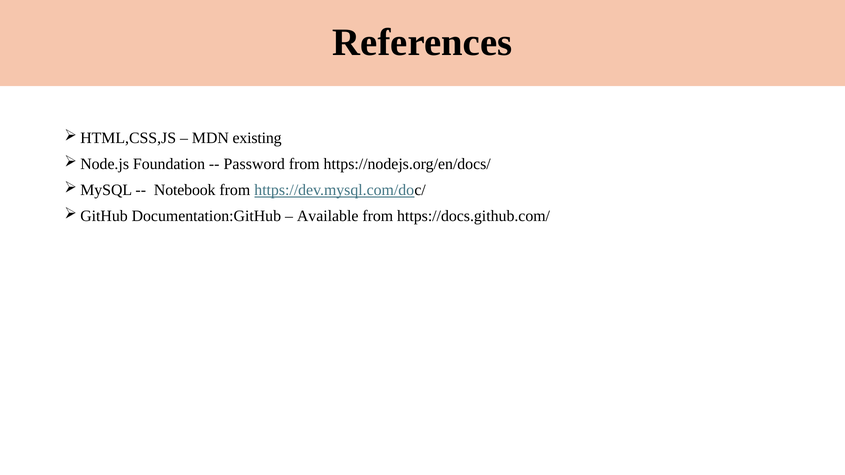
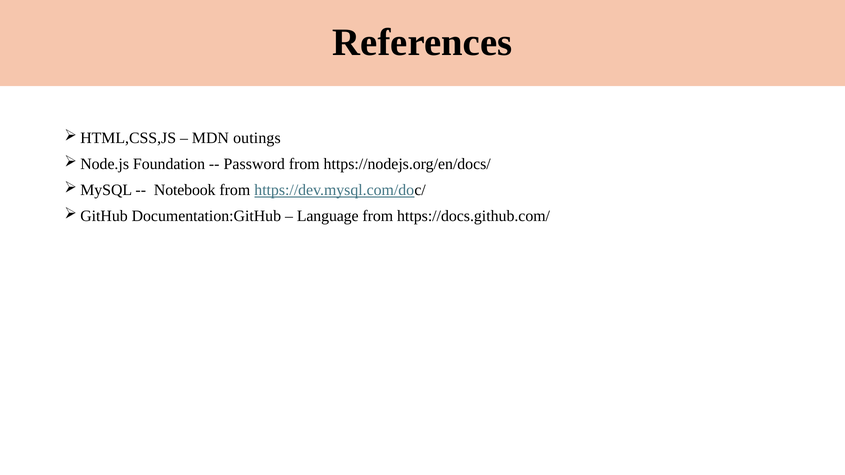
existing: existing -> outings (257, 138)
Available: Available -> Language (328, 216)
